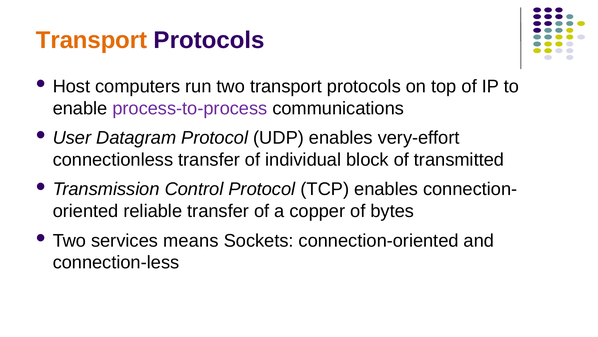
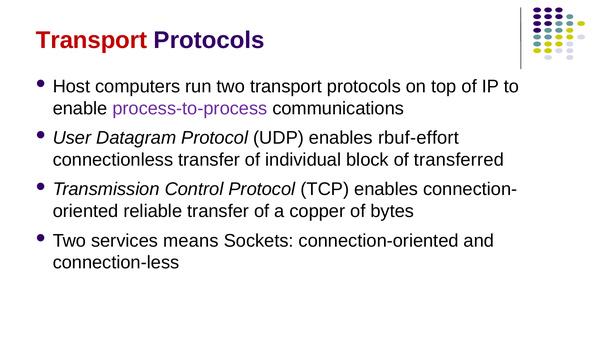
Transport colour: orange -> red (91, 40)
very-effort: very-effort -> rbuf-effort (419, 138)
transmitted: transmitted -> transferred (459, 159)
